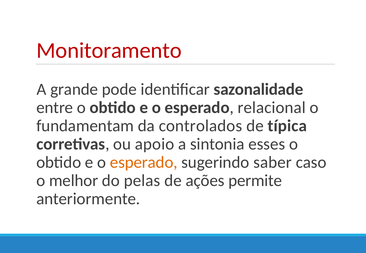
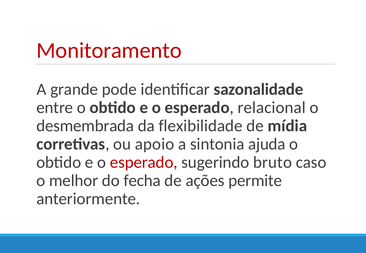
fundamentam: fundamentam -> desmembrada (85, 126)
controlados: controlados -> flexibilidade (201, 126)
típica: típica -> mídia (287, 126)
esses: esses -> ajuda (267, 144)
esperado colour: orange -> red (144, 163)
saber: saber -> bruto (273, 163)
pelas: pelas -> fecha (142, 181)
